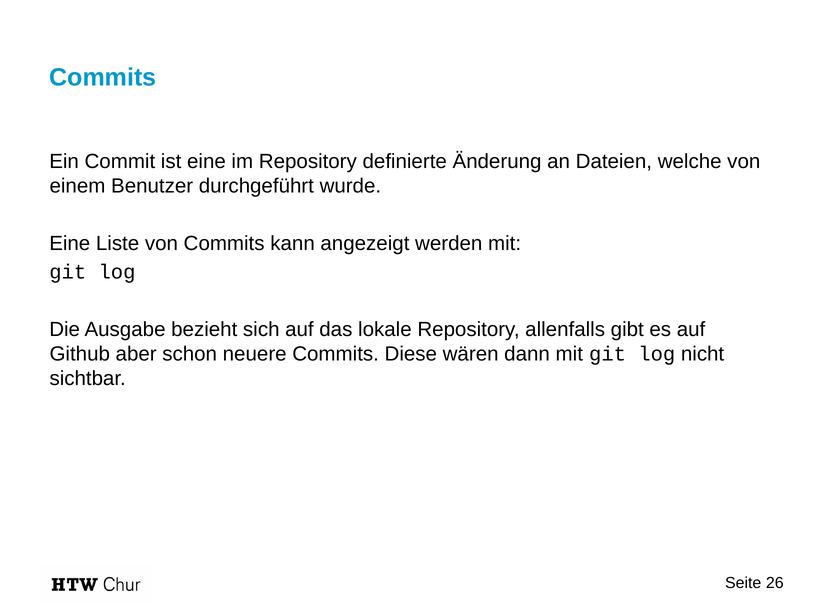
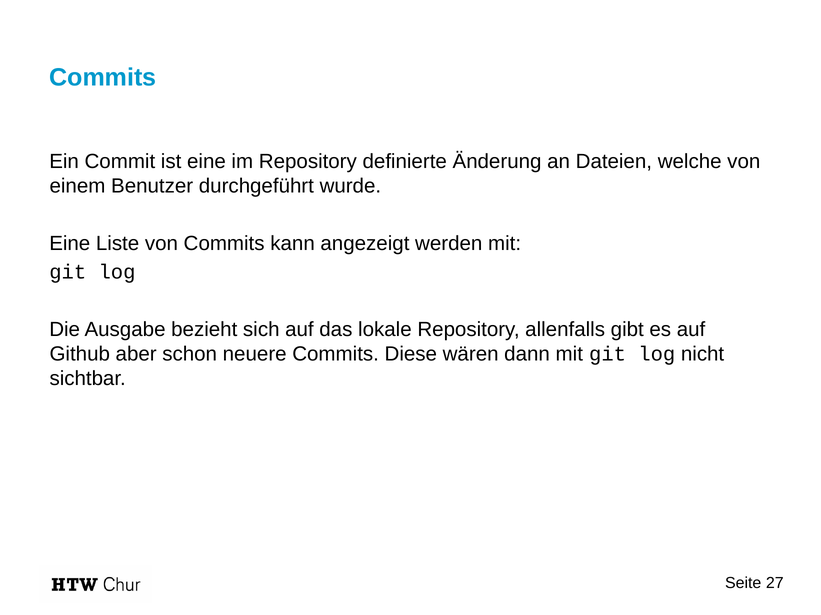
26: 26 -> 27 (775, 584)
